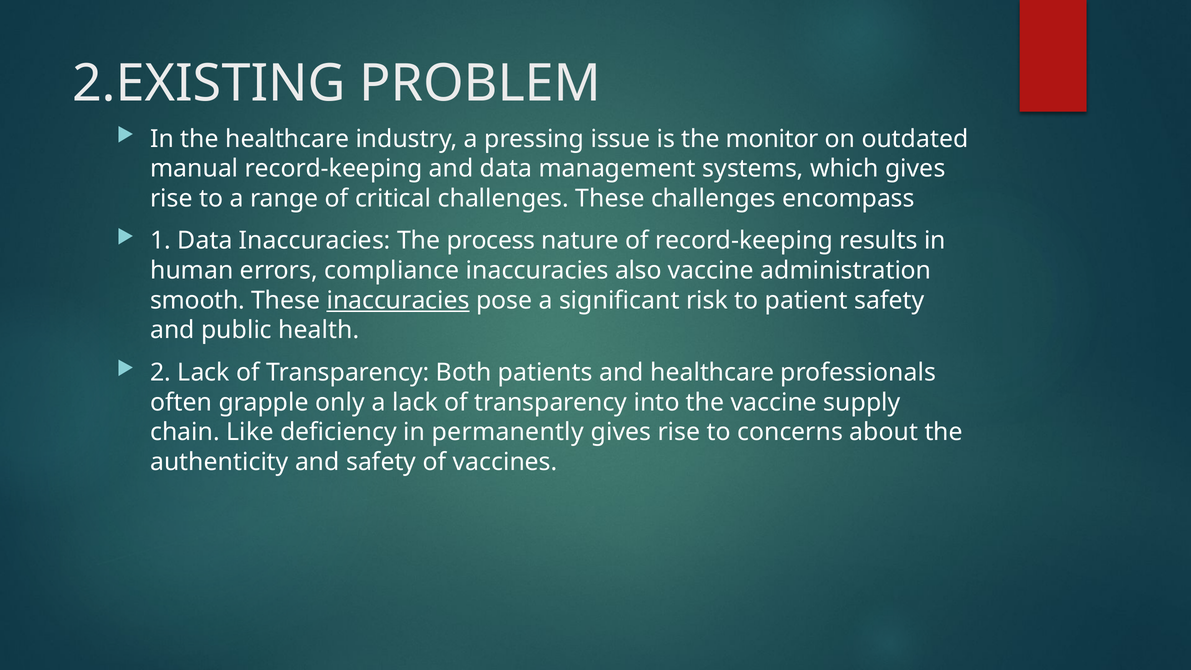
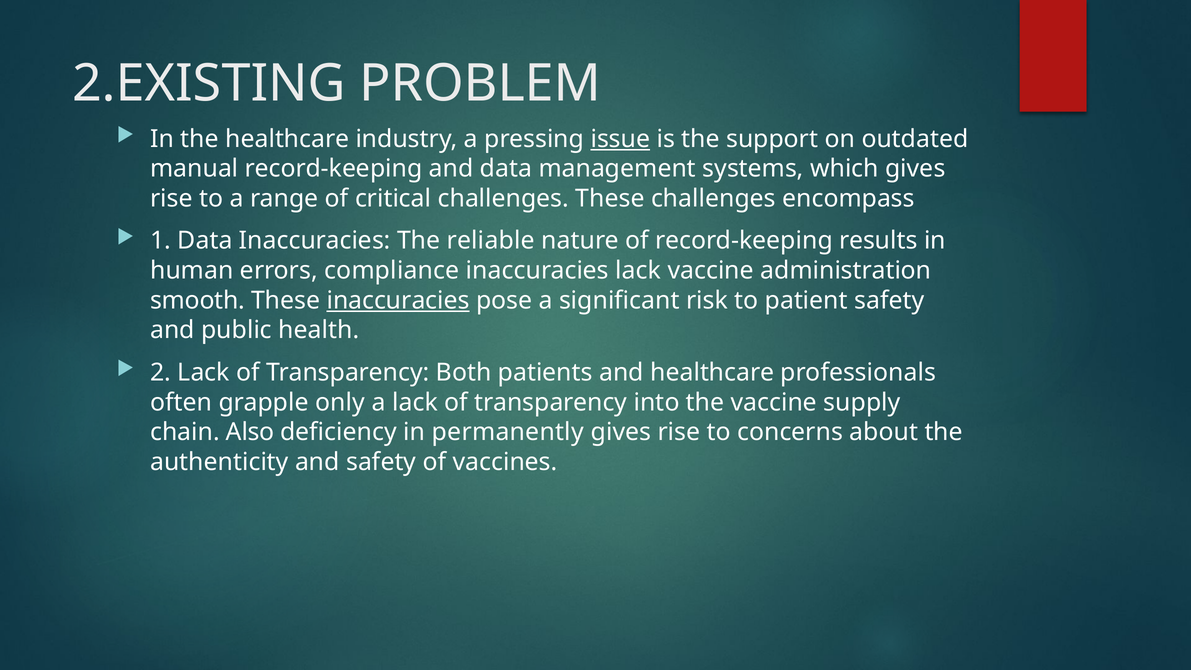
issue underline: none -> present (620, 139)
monitor: monitor -> support (772, 139)
process: process -> reliable (491, 241)
inaccuracies also: also -> lack (638, 271)
Like: Like -> Also (250, 432)
